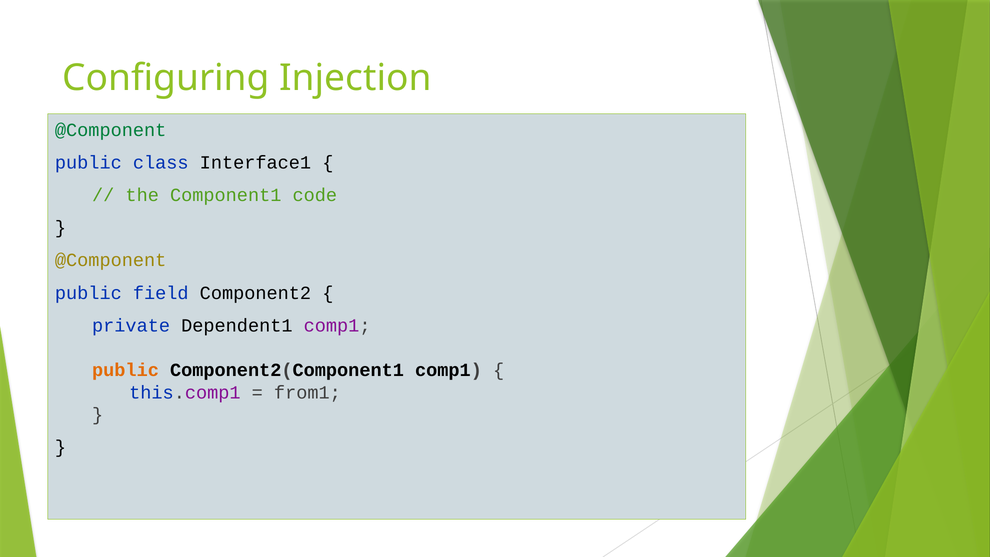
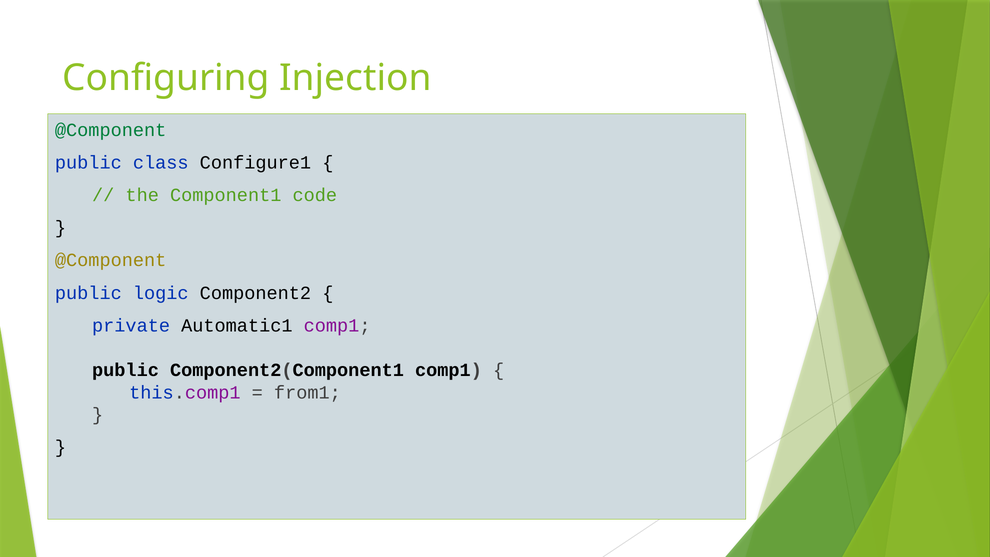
Interface1: Interface1 -> Configure1 (255, 163)
field: field -> logic (161, 293)
Dependent1: Dependent1 -> Automatic1 (237, 325)
public colour: orange -> black (125, 370)
